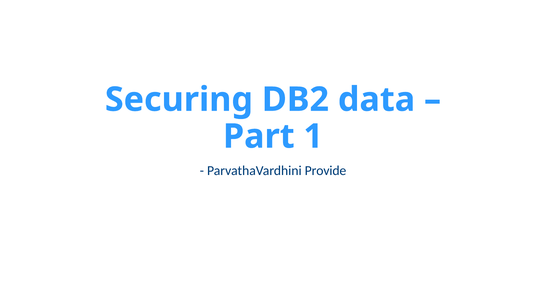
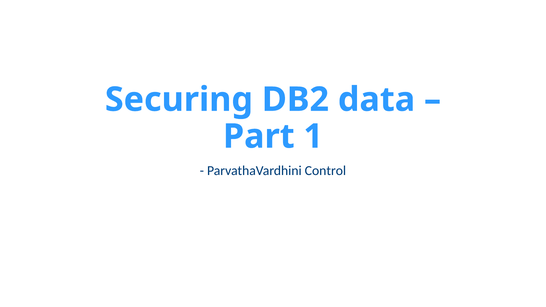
Provide: Provide -> Control (325, 171)
